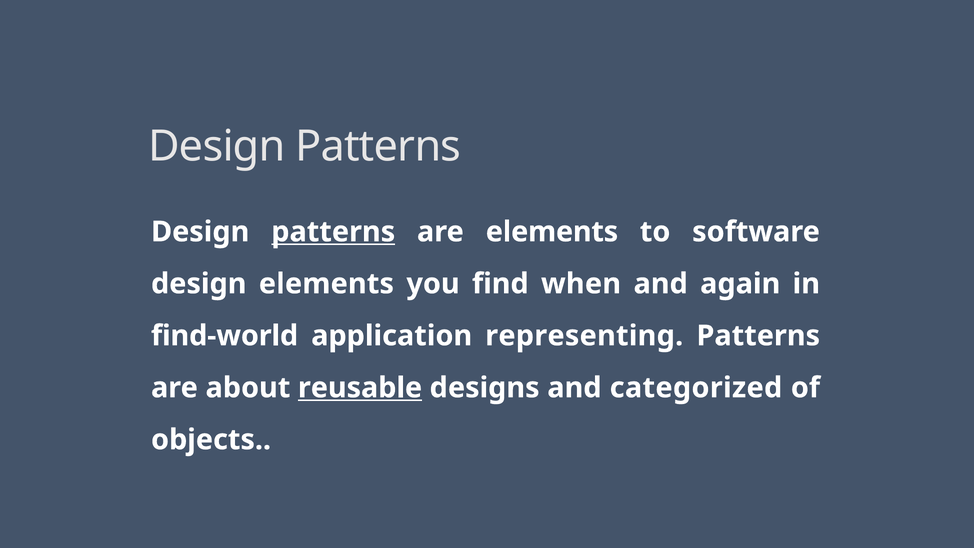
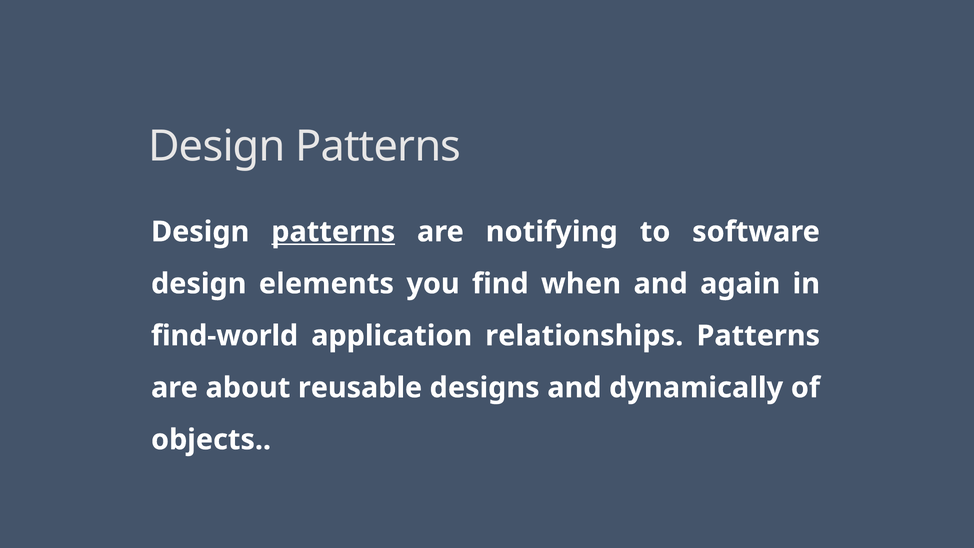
are elements: elements -> notifying (552, 232)
representing: representing -> relationships (584, 336)
reusable underline: present -> none (360, 388)
categorized: categorized -> dynamically (696, 388)
